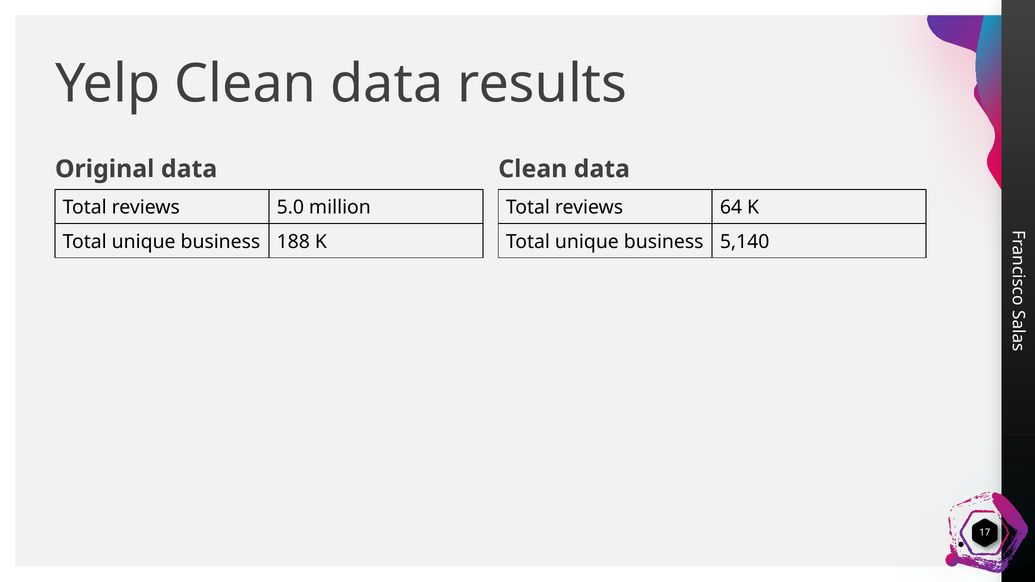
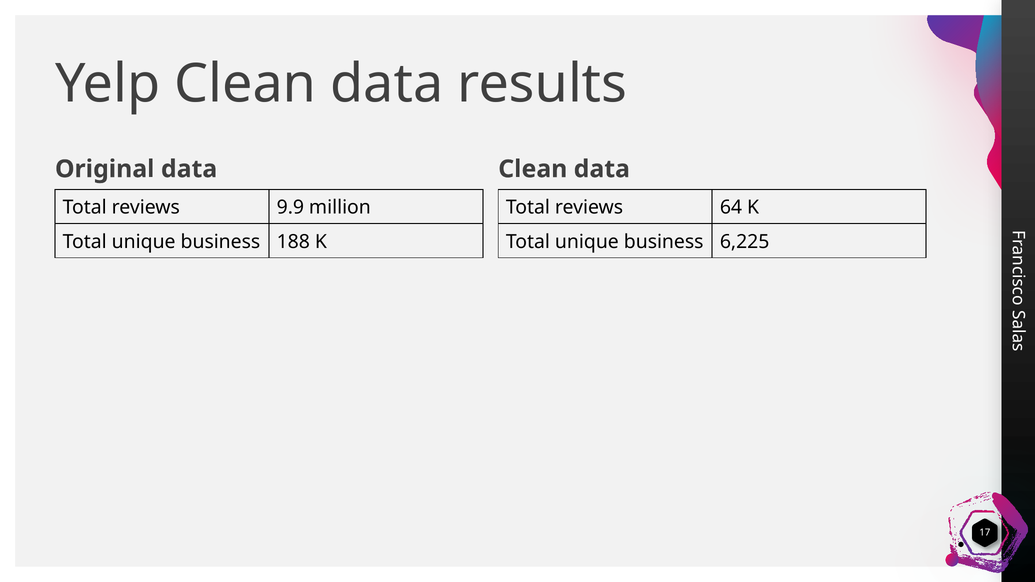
5.0: 5.0 -> 9.9 (290, 208)
5,140: 5,140 -> 6,225 (745, 242)
